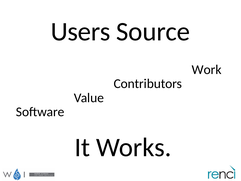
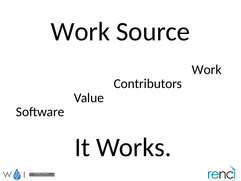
Users: Users -> Work (80, 32)
